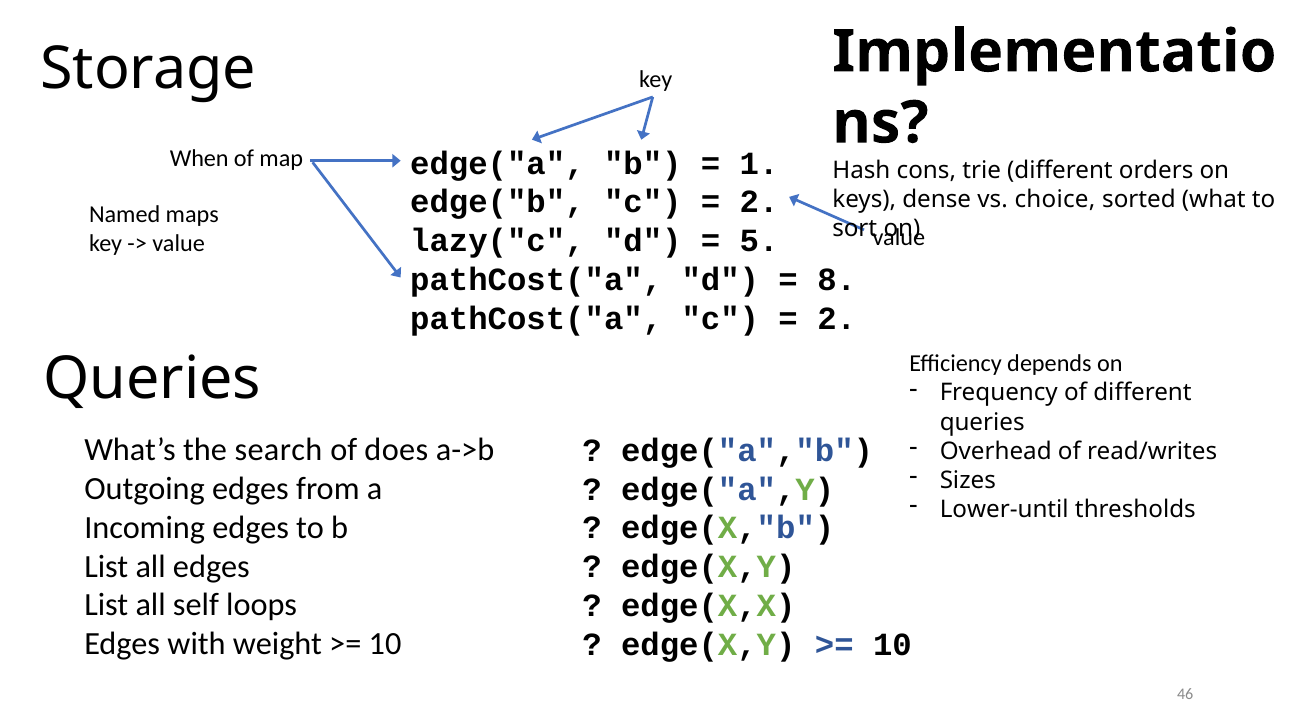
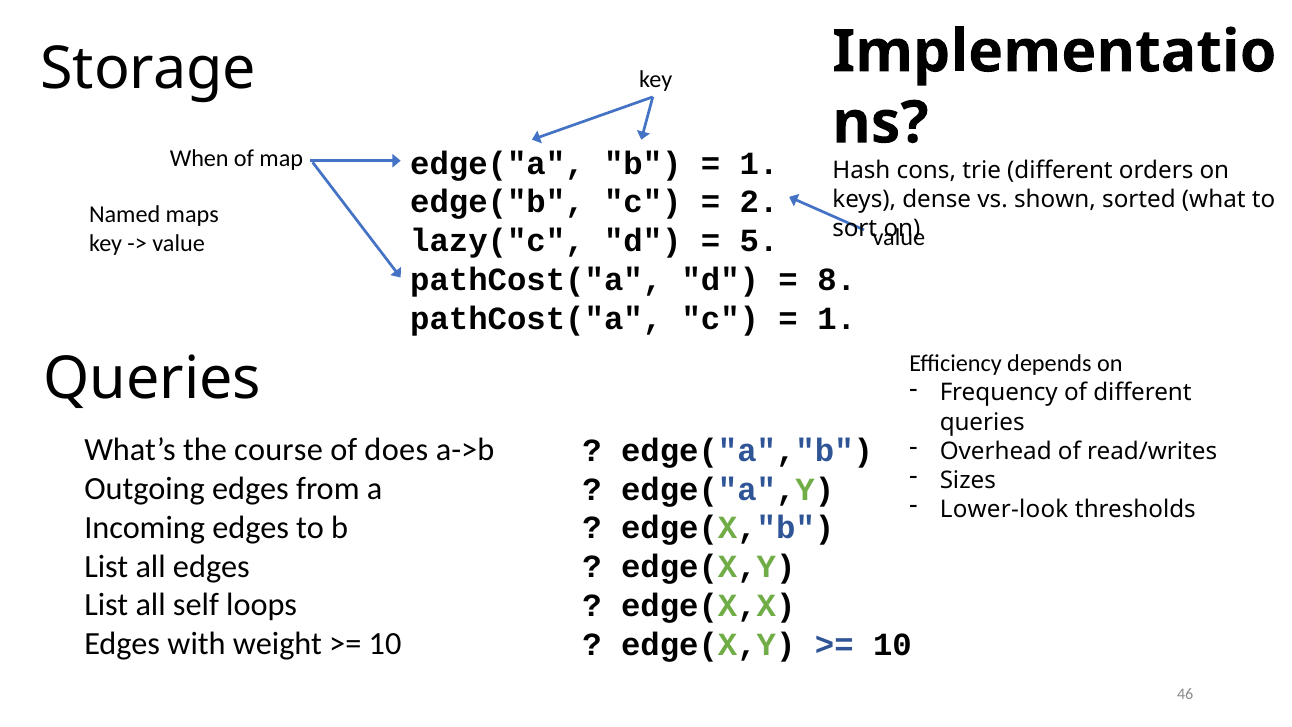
choice: choice -> shown (1055, 200)
2: 2 -> 1 (837, 318)
search: search -> course (278, 450)
Lower-until: Lower-until -> Lower-look (1004, 509)
